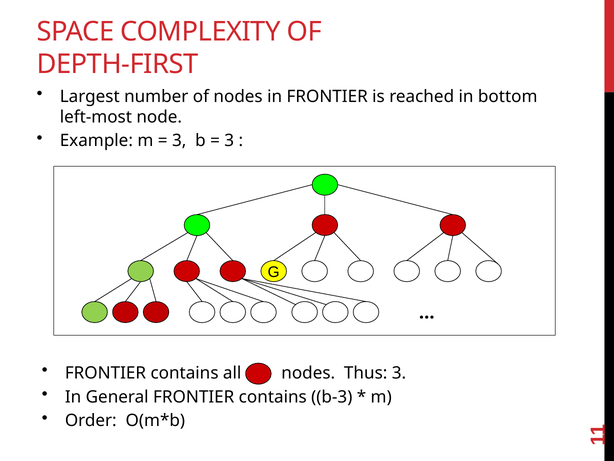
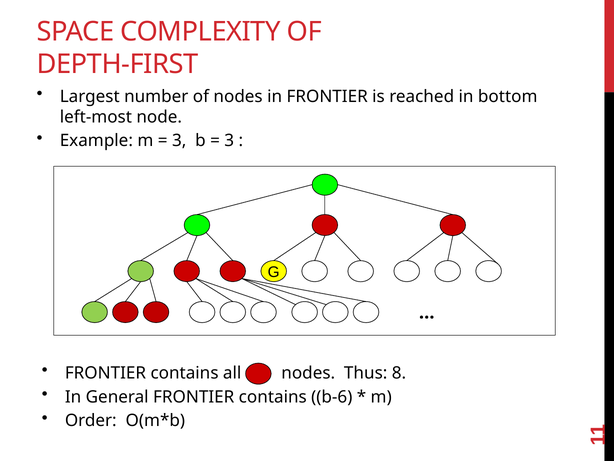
Thus 3: 3 -> 8 (399, 373)
b-3: b-3 -> b-6 (332, 396)
